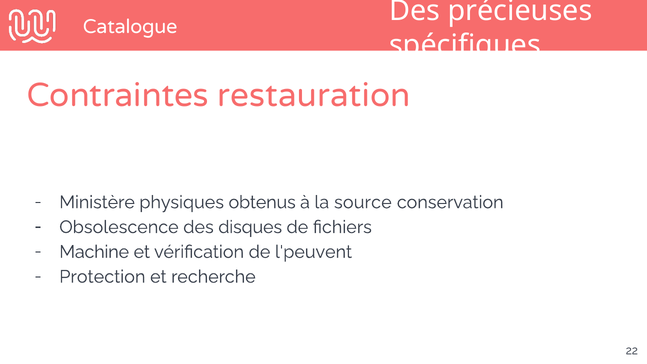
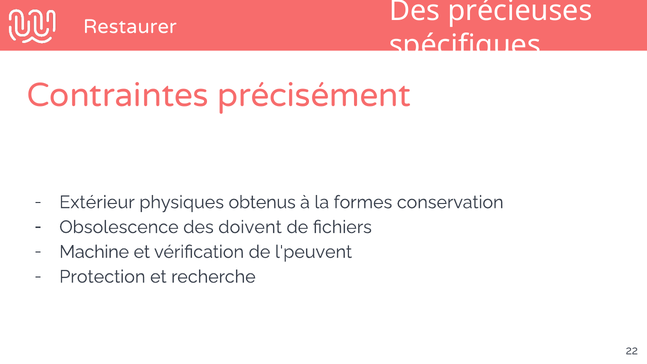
Catalogue: Catalogue -> Restaurer (130, 27)
restauration: restauration -> précisément (314, 95)
Ministère: Ministère -> Extérieur (97, 202)
source: source -> formes (363, 202)
disques: disques -> doivent (250, 227)
